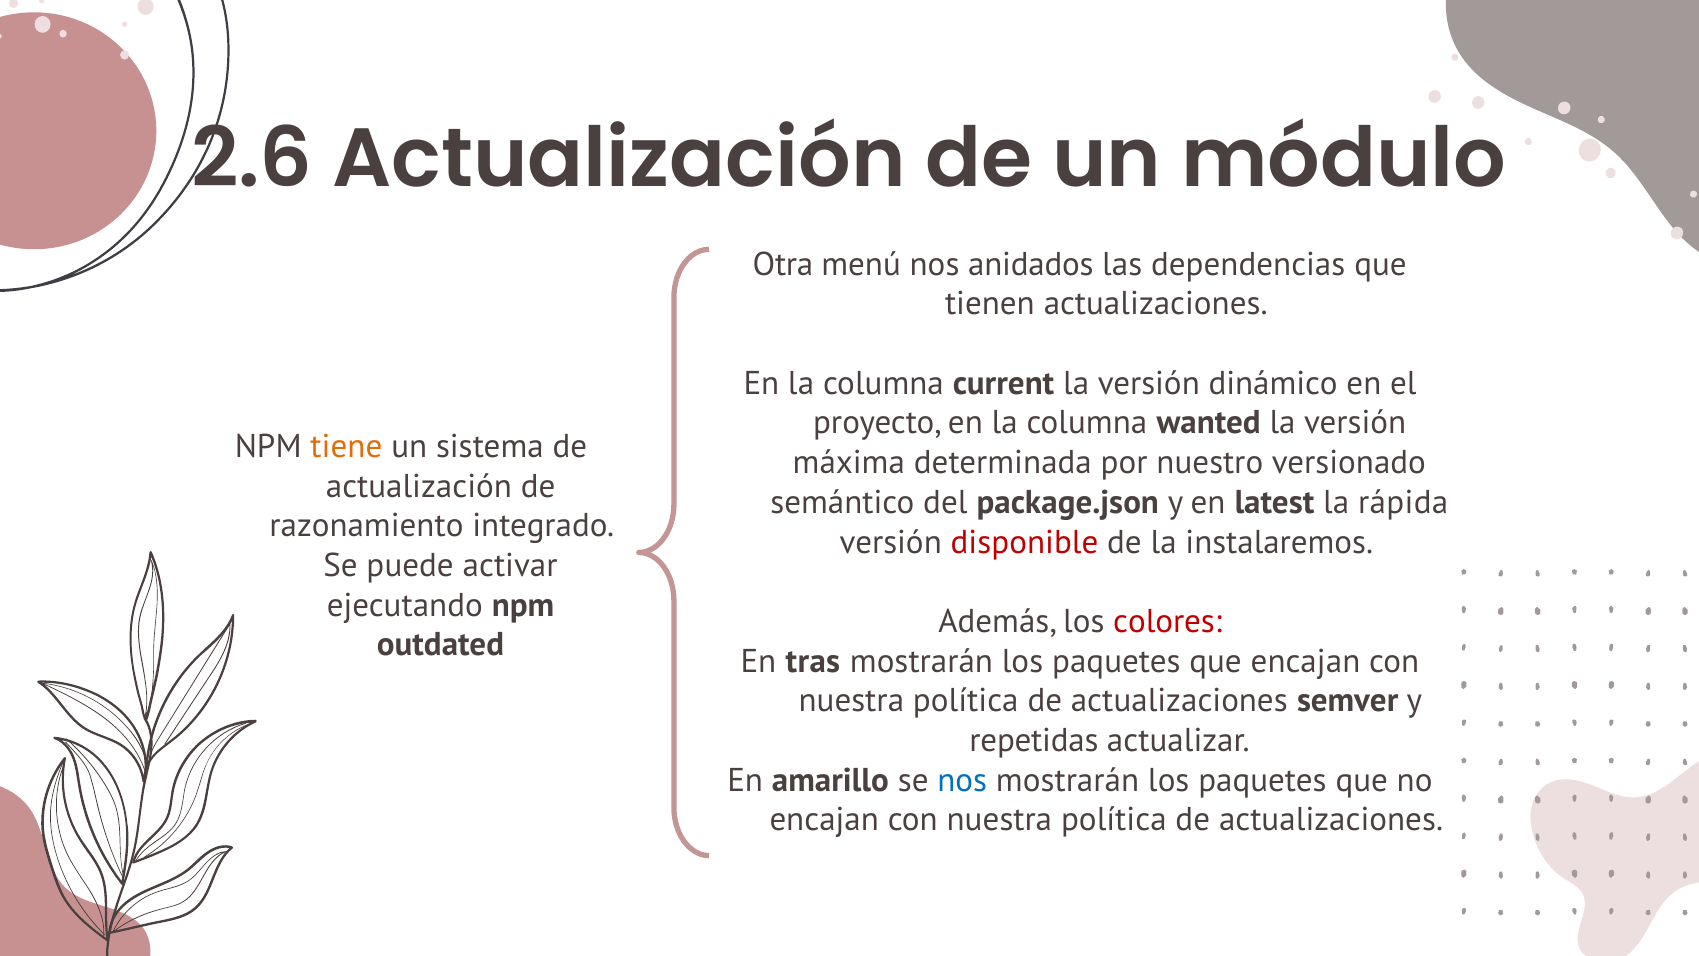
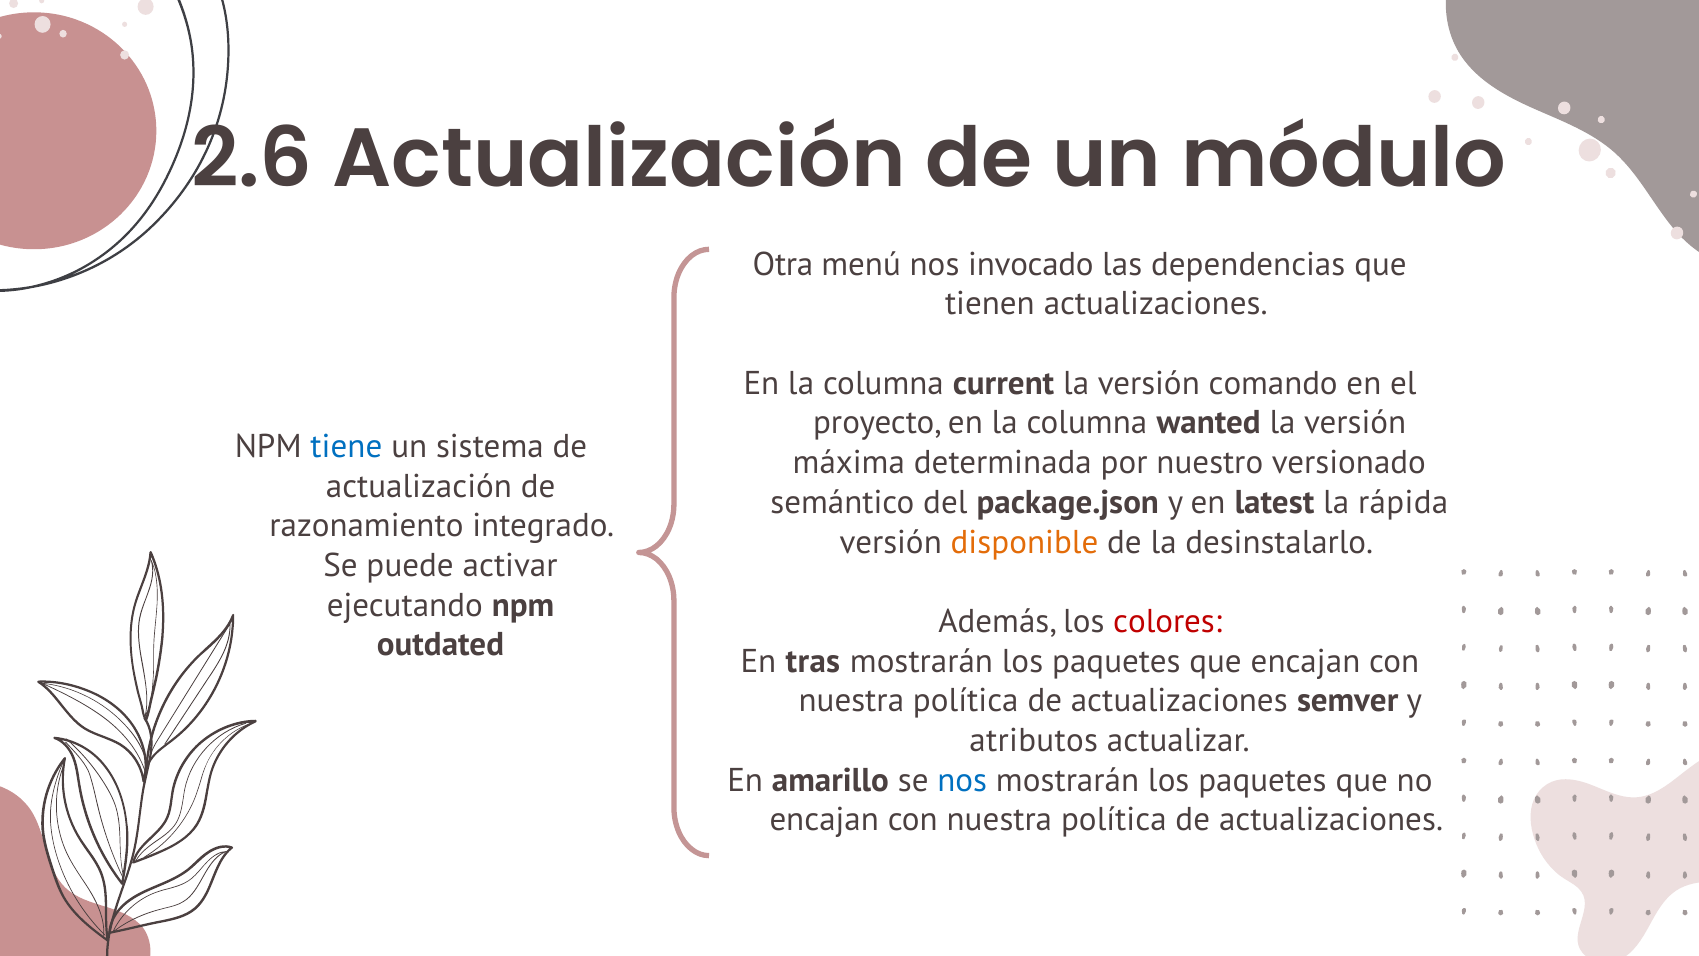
anidados: anidados -> invocado (1031, 264)
dinámico: dinámico -> comando (1273, 383)
tiene colour: orange -> blue (346, 446)
disponible colour: red -> orange (1025, 542)
instalaremos: instalaremos -> desinstalarlo (1279, 542)
repetidas: repetidas -> atributos (1034, 740)
